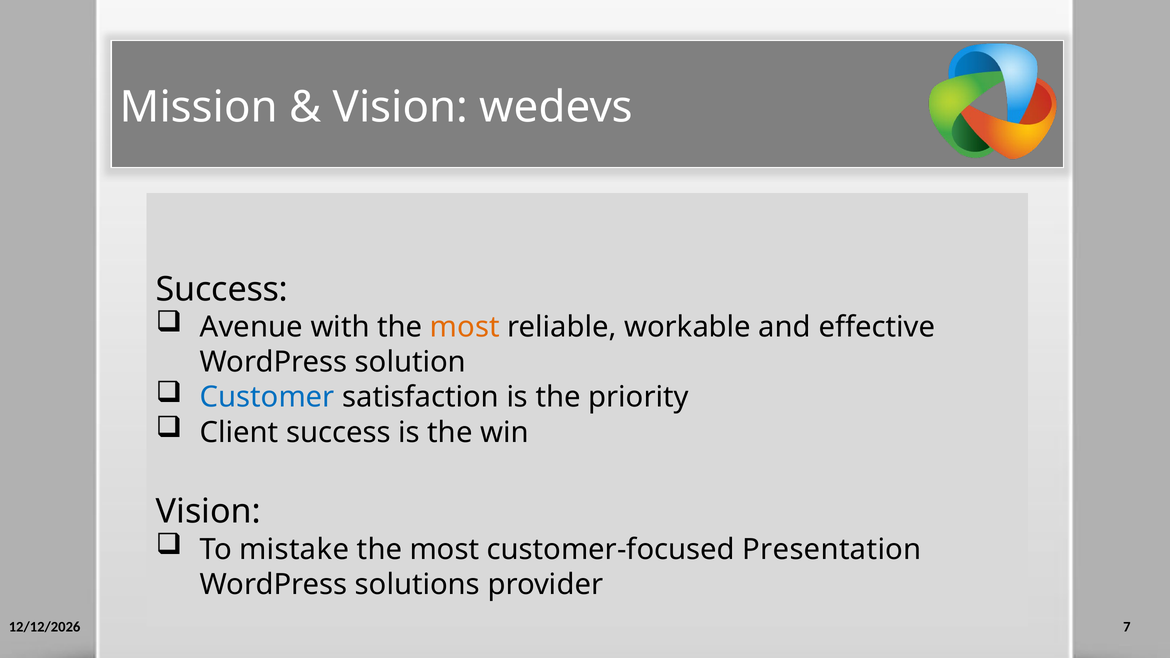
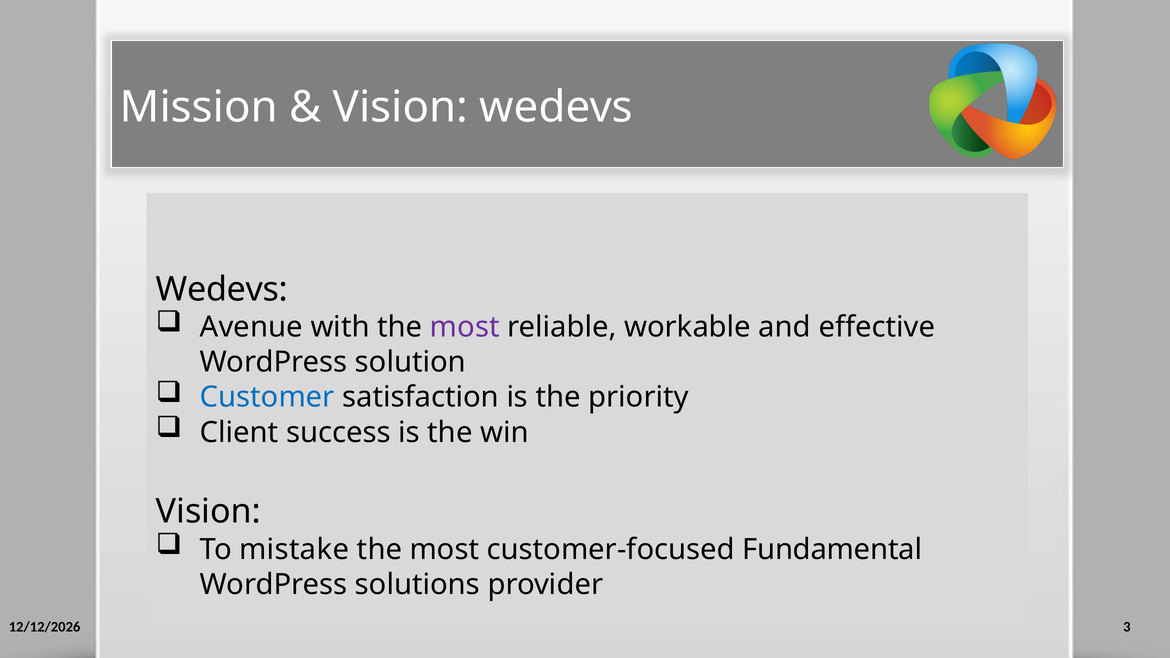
Success: Success -> Wedevs (222, 289)
most colour: orange -> purple (465, 327)
Presentation: Presentation -> Fundamental (832, 549)
7: 7 -> 3 (1127, 627)
